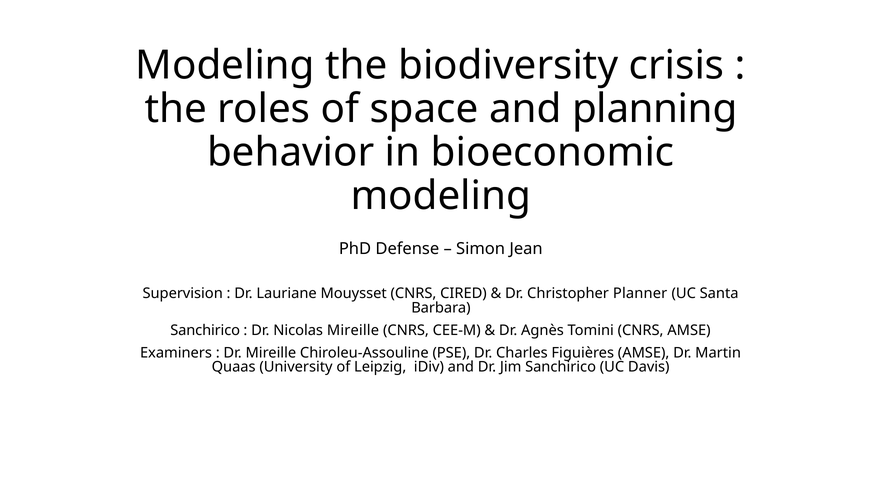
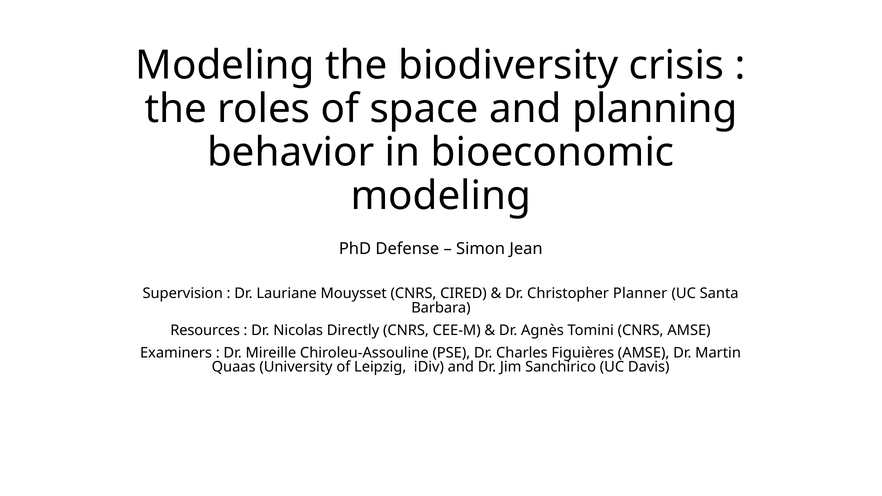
Sanchirico: Sanchirico -> Resources (205, 330)
Nicolas Mireille: Mireille -> Directly (353, 330)
